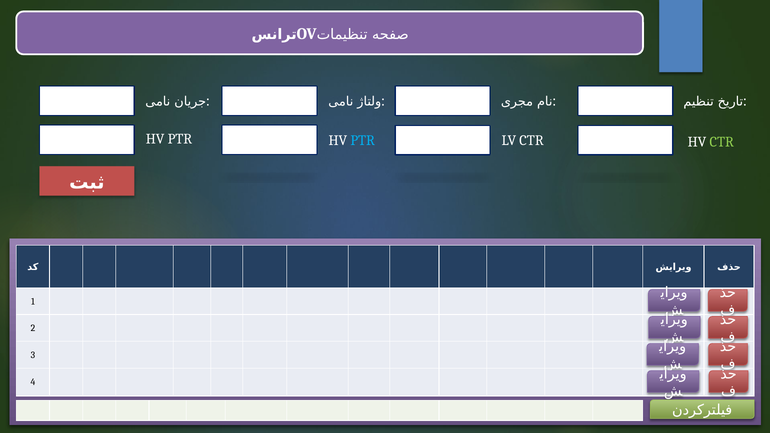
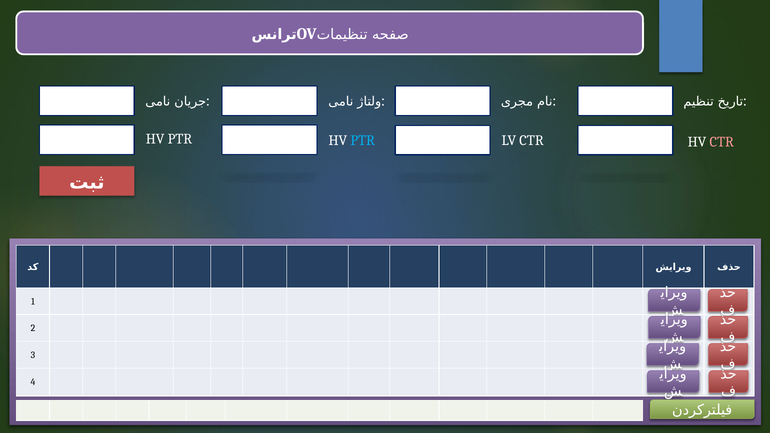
CTR colour: light green -> pink (722, 142)
